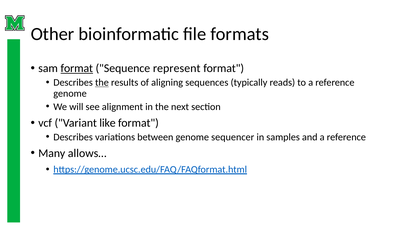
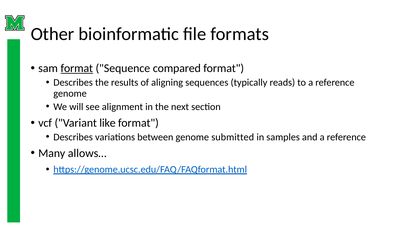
represent: represent -> compared (177, 68)
the underline: present -> none (102, 82)
sequencer: sequencer -> submitted (233, 137)
